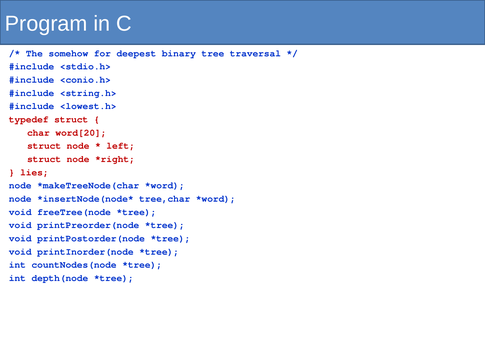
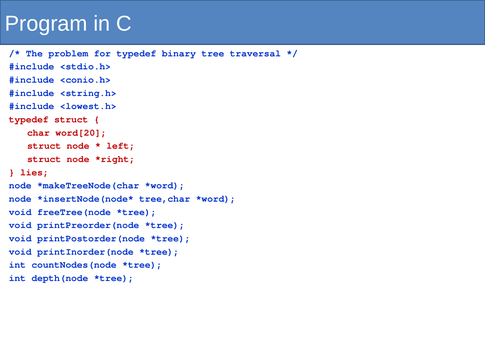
somehow: somehow -> problem (68, 53)
for deepest: deepest -> typedef (136, 53)
